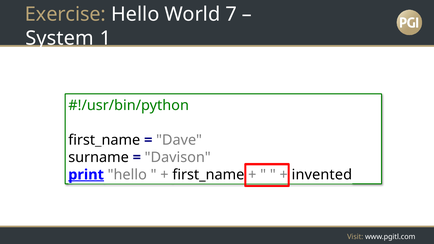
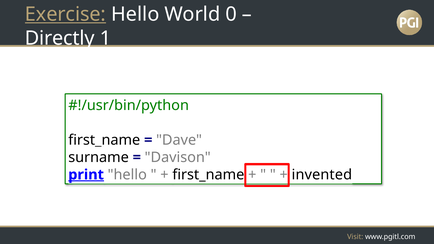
Exercise underline: none -> present (65, 14)
7: 7 -> 0 (231, 14)
System: System -> Directly (60, 38)
